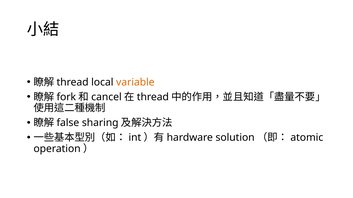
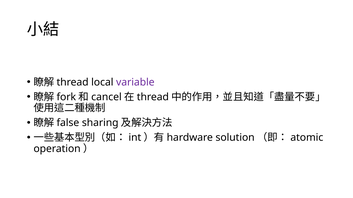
variable colour: orange -> purple (135, 82)
